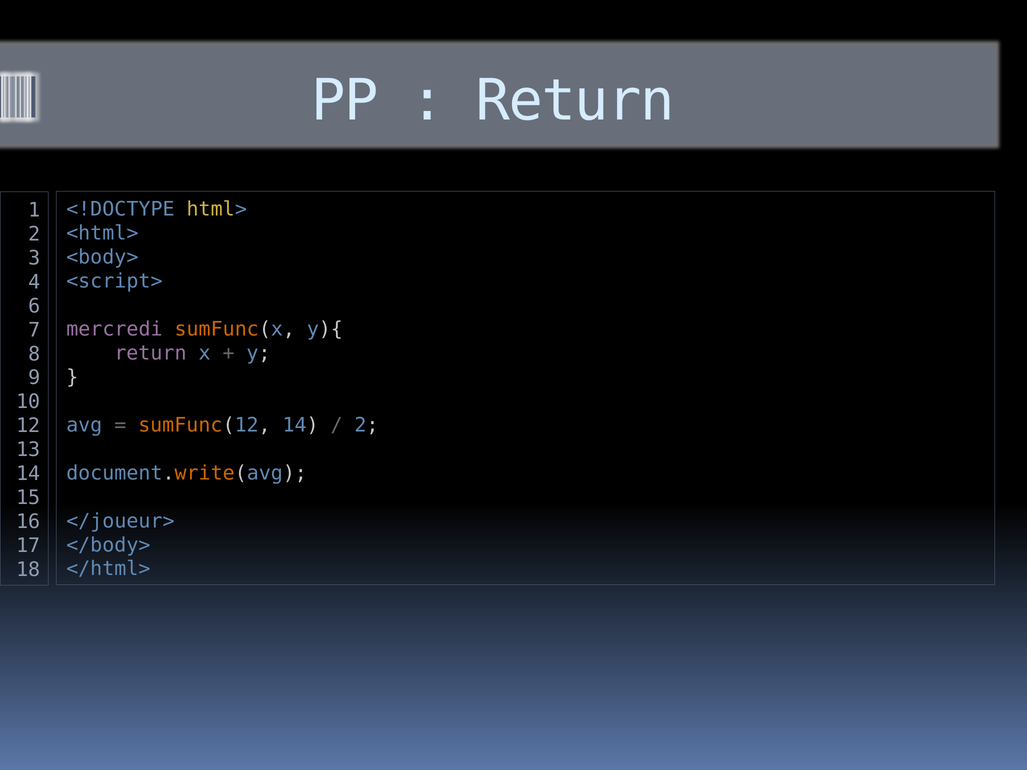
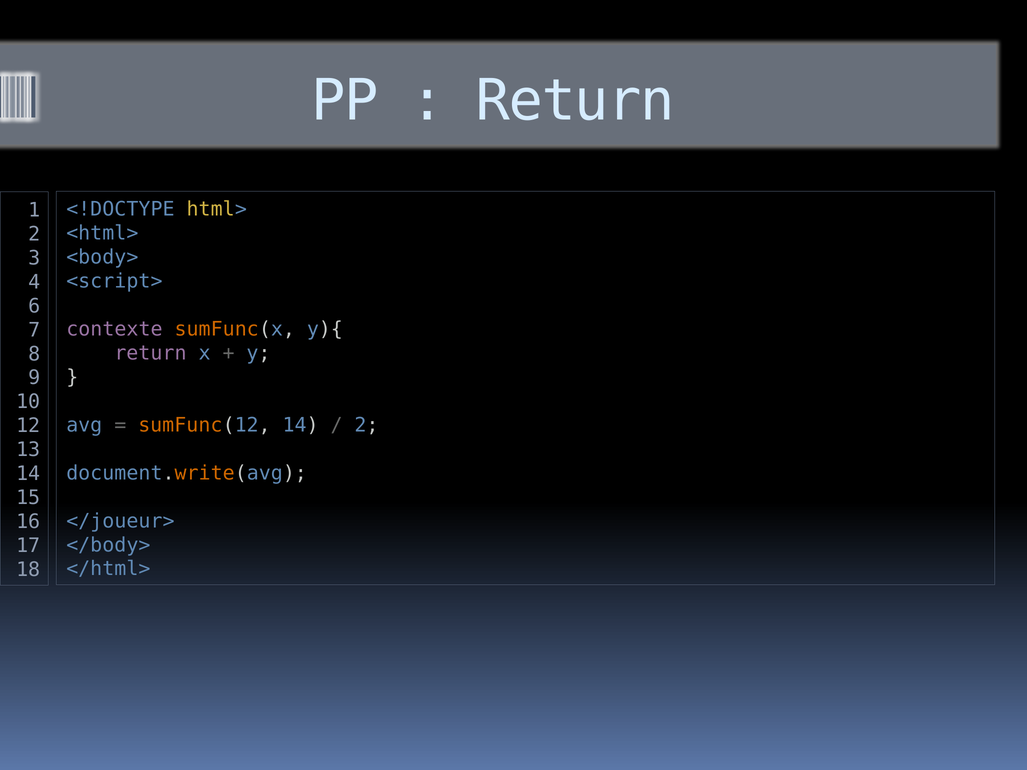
mercredi: mercredi -> contexte (114, 329)
